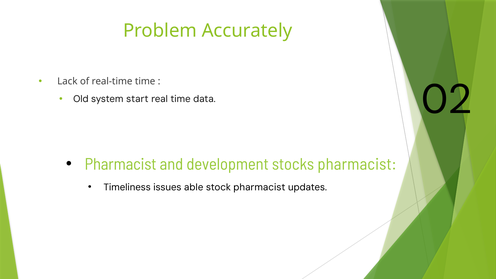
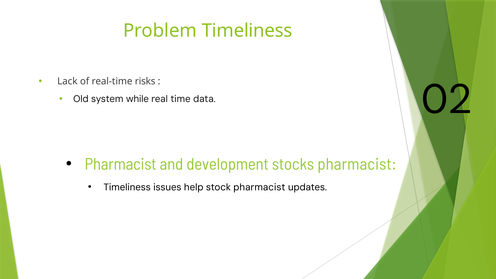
Problem Accurately: Accurately -> Timeliness (247, 31)
real-time time: time -> risks (145, 81)
start: start -> while (137, 99)
able: able -> help (194, 187)
